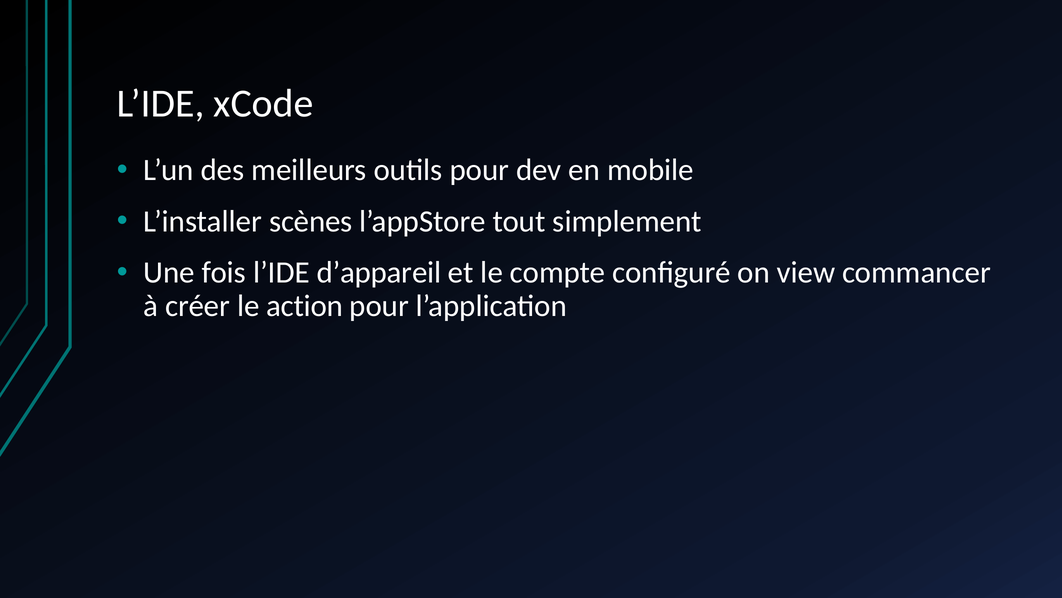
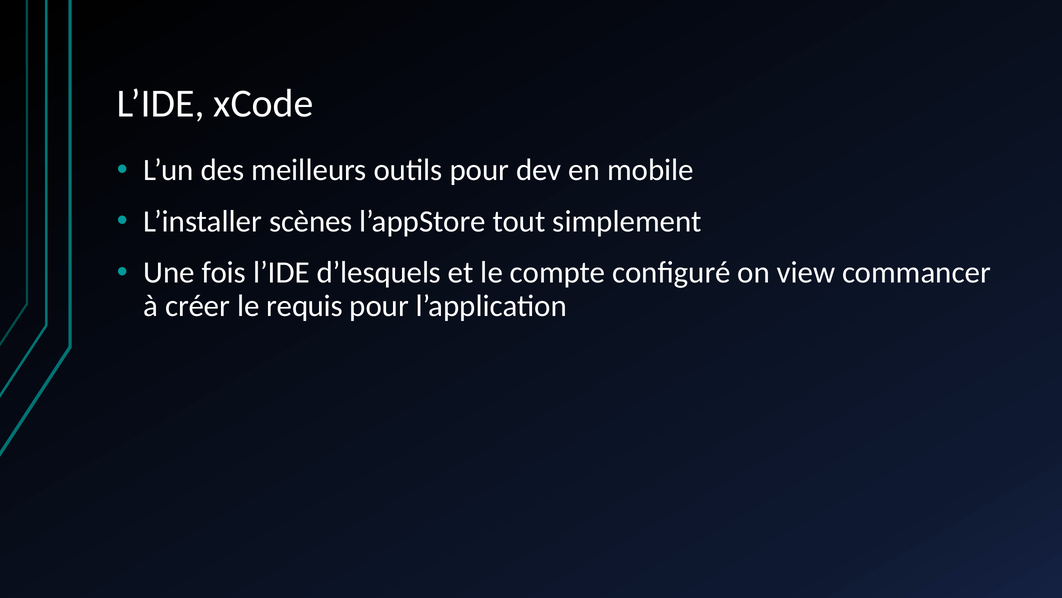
d’appareil: d’appareil -> d’lesquels (379, 272)
action: action -> requis (305, 306)
